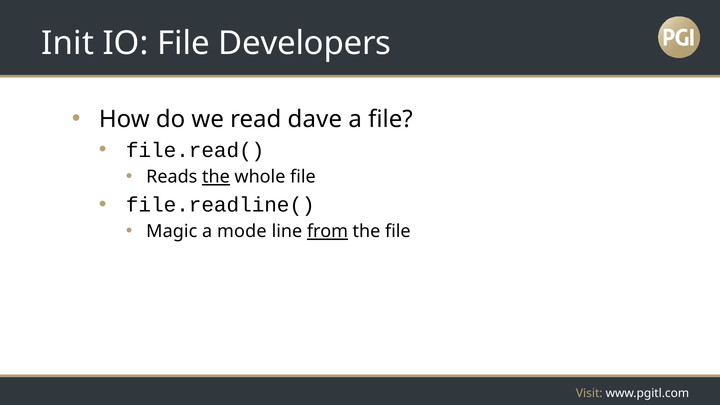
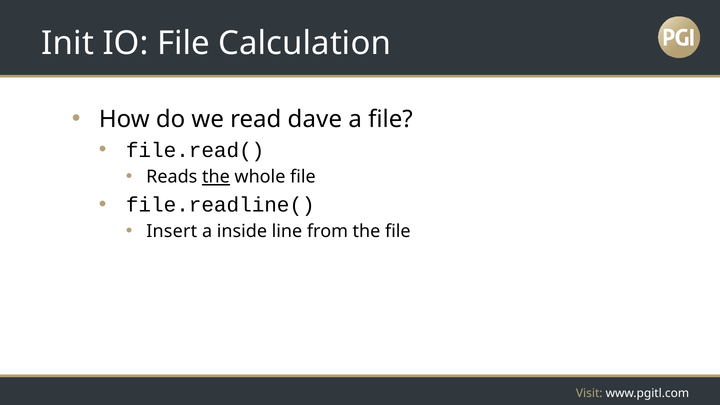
Developers: Developers -> Calculation (305, 43)
Magic: Magic -> Insert (172, 232)
mode: mode -> inside (242, 232)
from underline: present -> none (327, 232)
